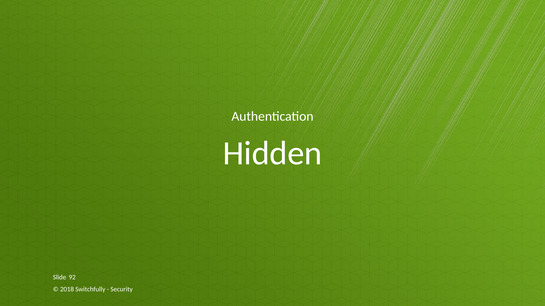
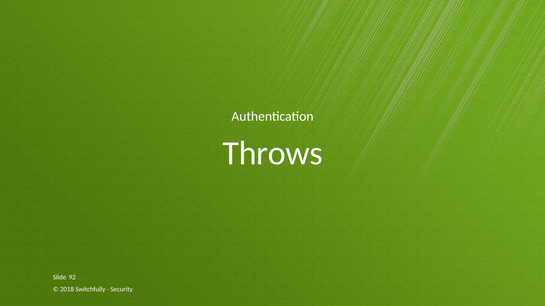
Hidden: Hidden -> Throws (273, 154)
